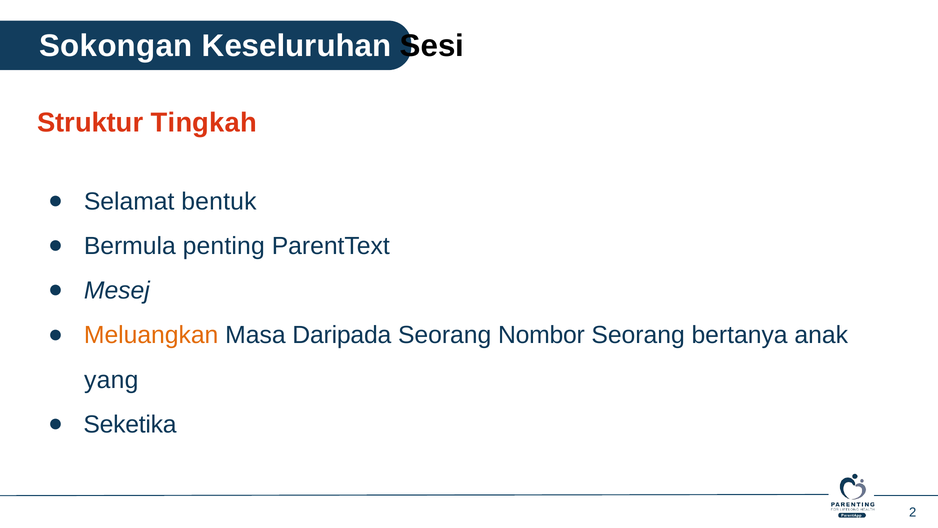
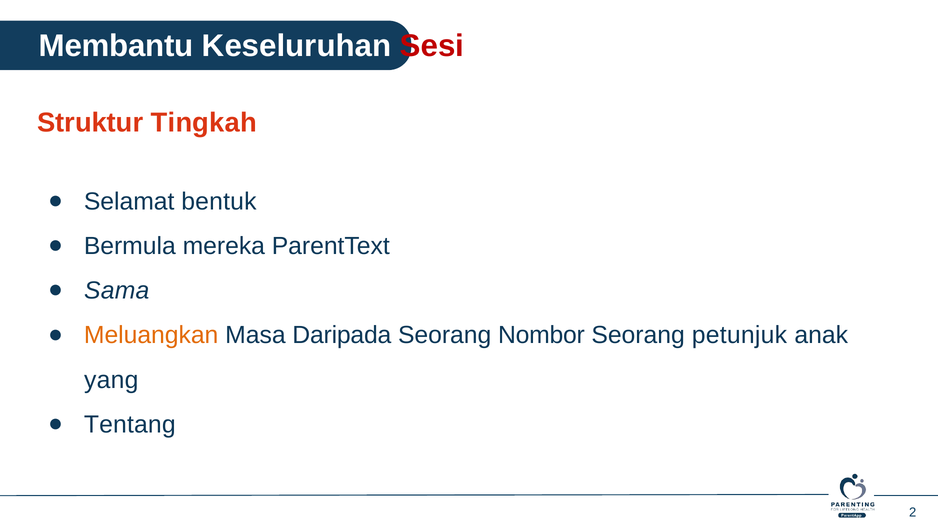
Sokongan: Sokongan -> Membantu (116, 46)
Sesi colour: black -> red (432, 46)
penting: penting -> mereka (224, 246)
Mesej: Mesej -> Sama (117, 291)
bertanya: bertanya -> petunjuk (739, 335)
Seketika: Seketika -> Tentang (130, 424)
